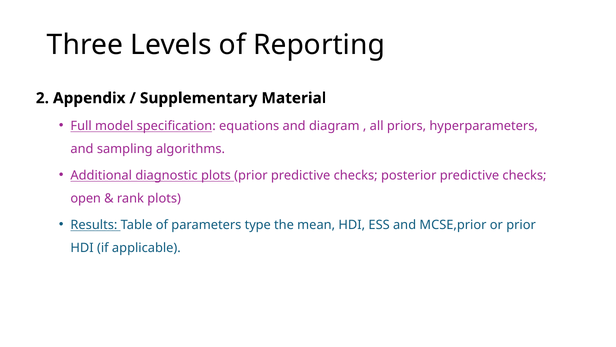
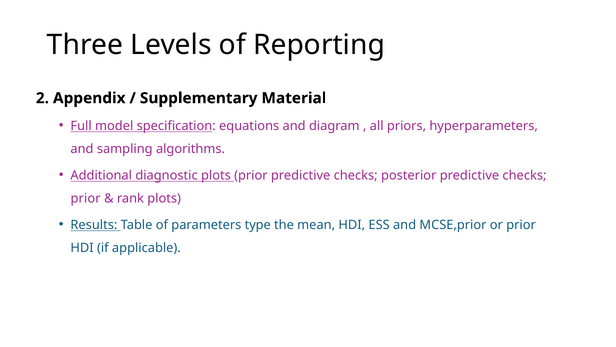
open: open -> prior (86, 198)
